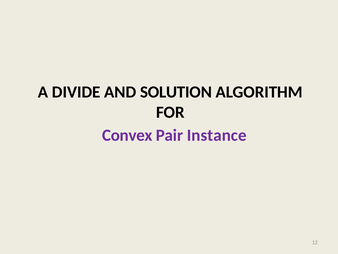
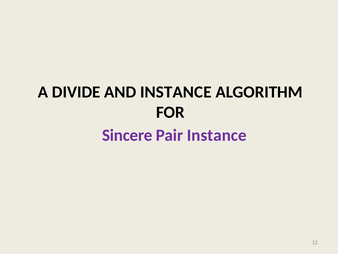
AND SOLUTION: SOLUTION -> INSTANCE (176, 92)
Convex: Convex -> Sincere (127, 135)
